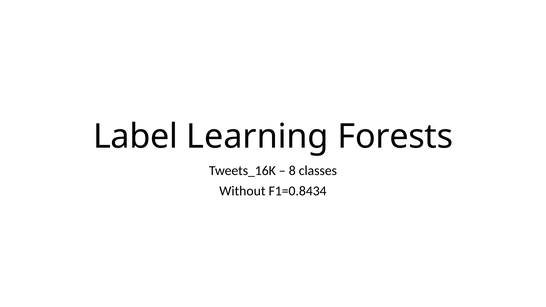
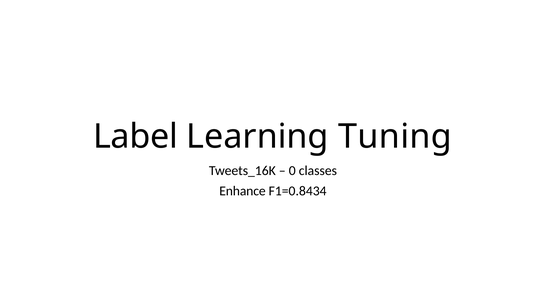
Forests: Forests -> Tuning (395, 136)
8: 8 -> 0 (292, 171)
Without: Without -> Enhance (242, 191)
